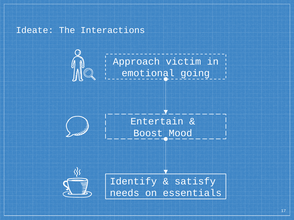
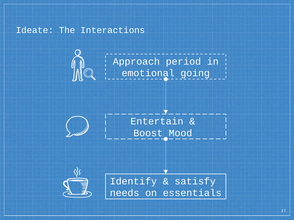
victim: victim -> period (183, 62)
